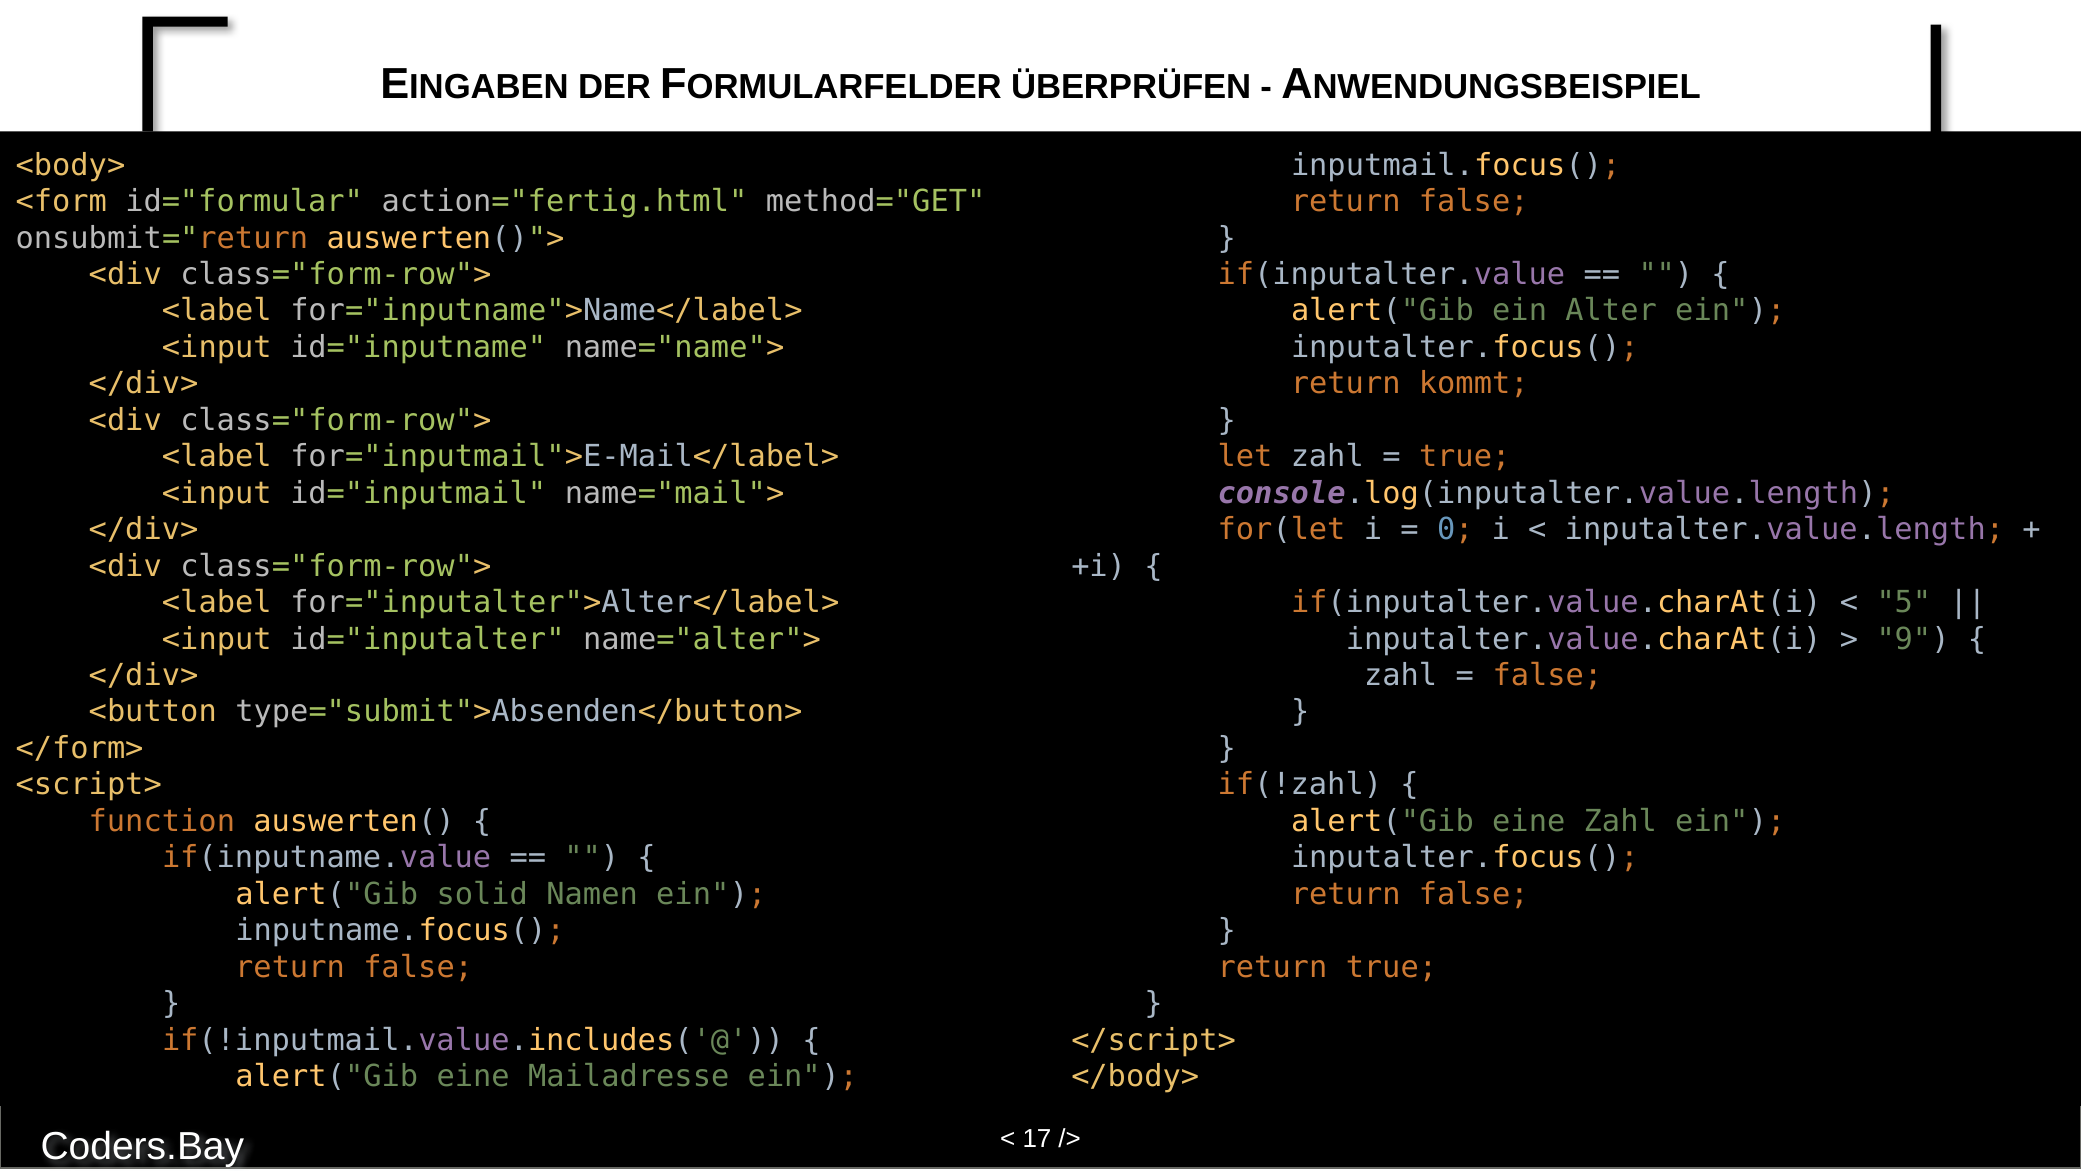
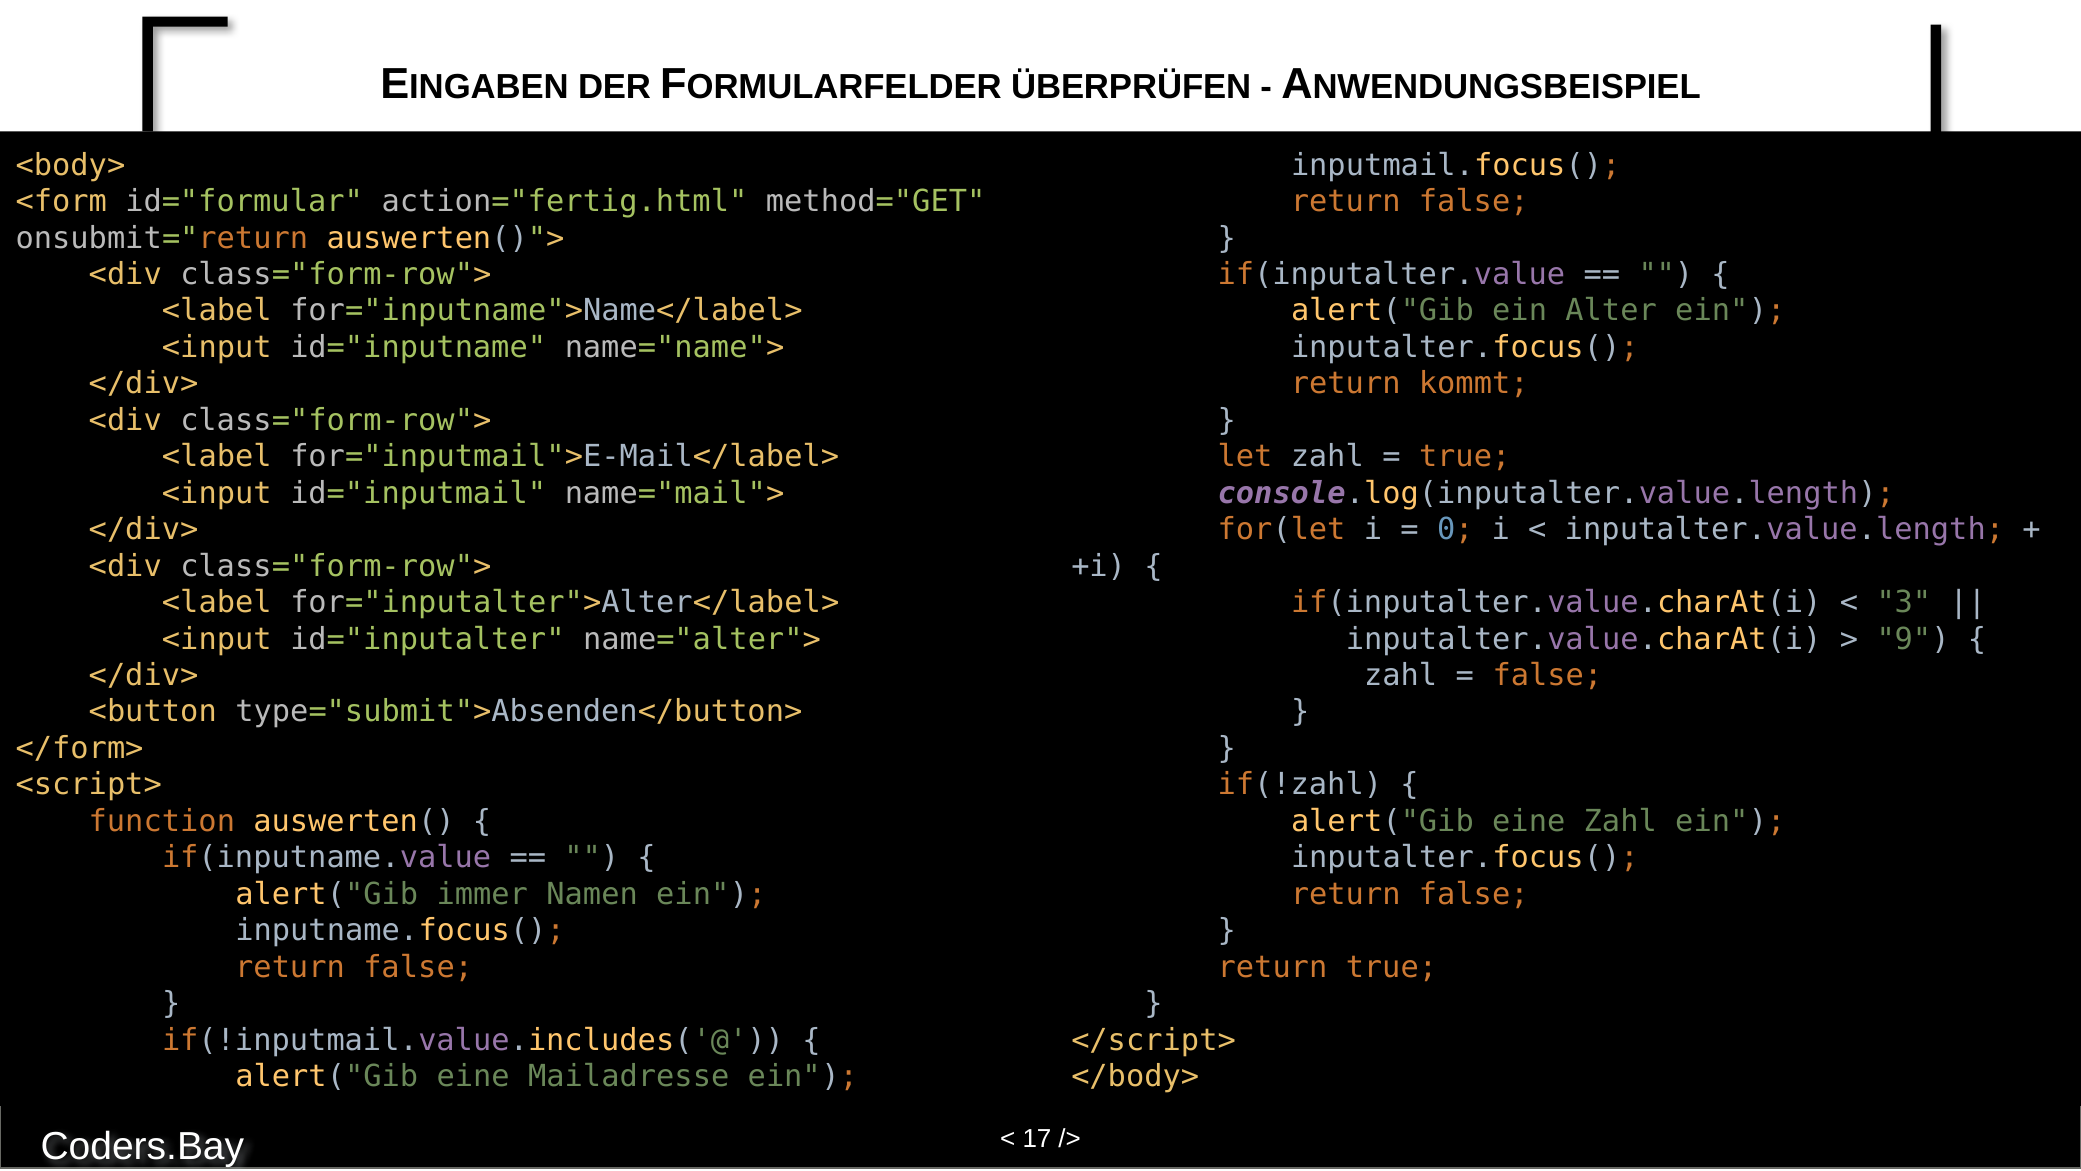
5: 5 -> 3 (1904, 602)
solid: solid -> immer (482, 894)
